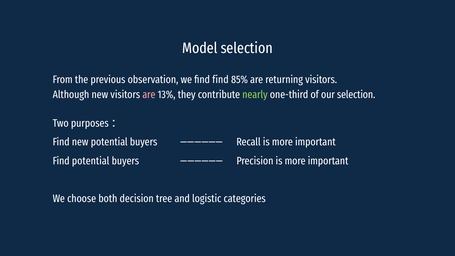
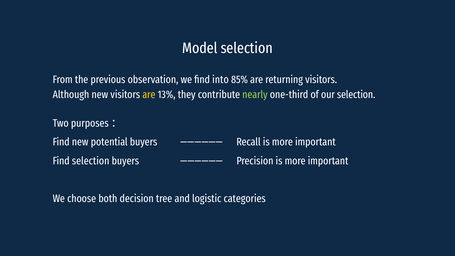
find find: find -> into (220, 80)
are colour: pink -> yellow (149, 95)
Find potential: potential -> selection (91, 161)
